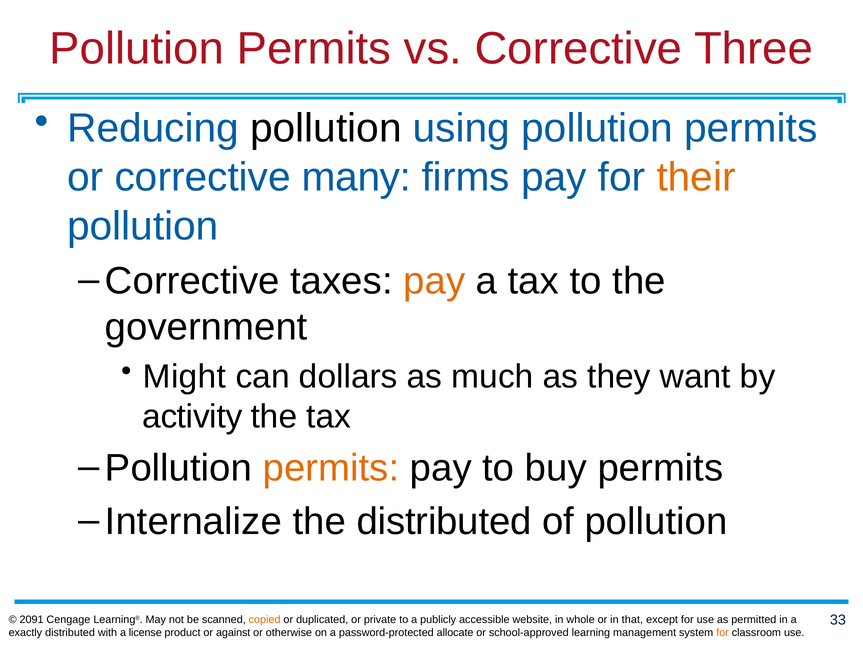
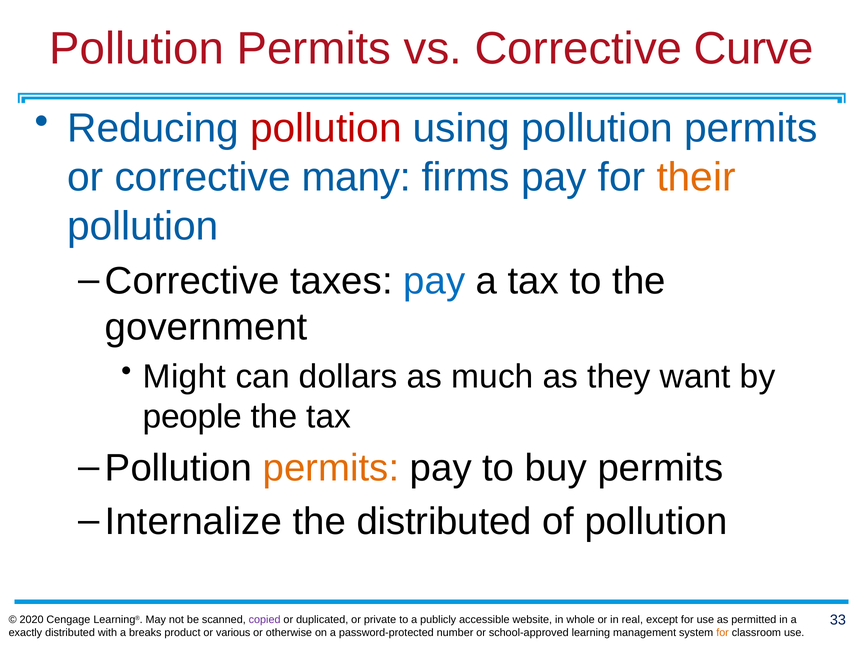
Three: Three -> Curve (754, 49)
pollution colour: black -> red (326, 128)
pay colour: orange -> blue (434, 281)
activity: activity -> people (192, 417)
2091: 2091 -> 2020 (32, 620)
copied colour: orange -> purple (265, 620)
that: that -> real (632, 620)
license: license -> breaks (145, 633)
against: against -> various (233, 633)
allocate: allocate -> number (455, 633)
